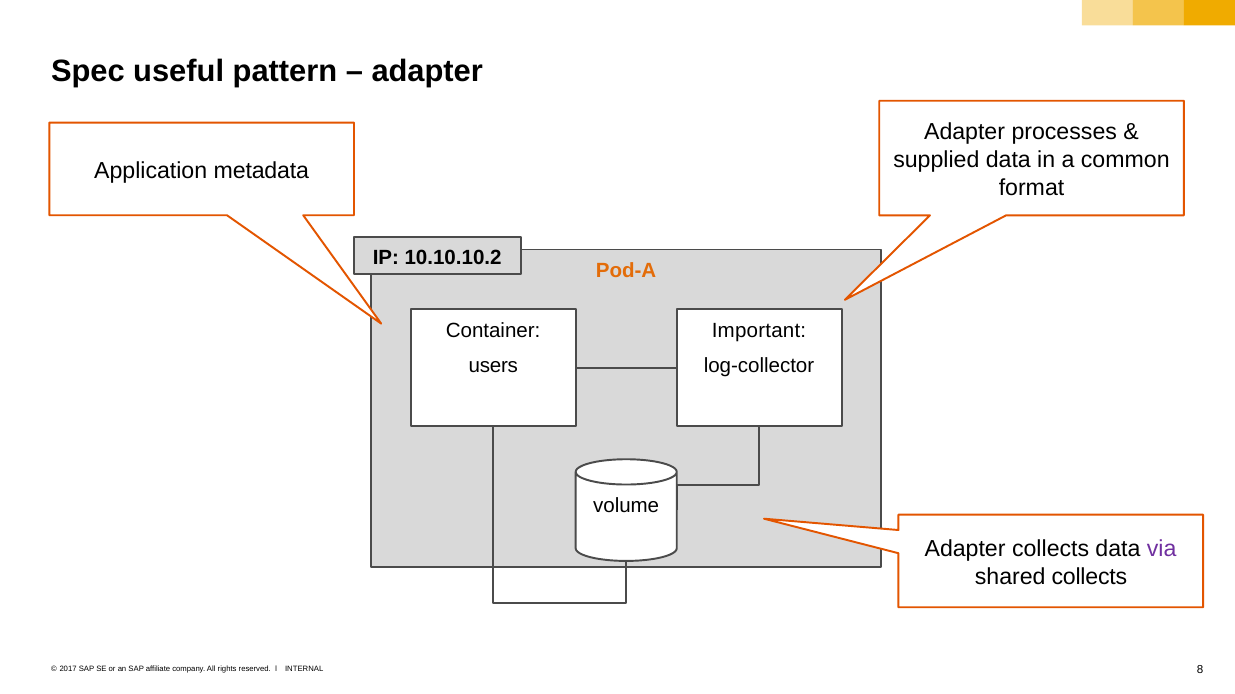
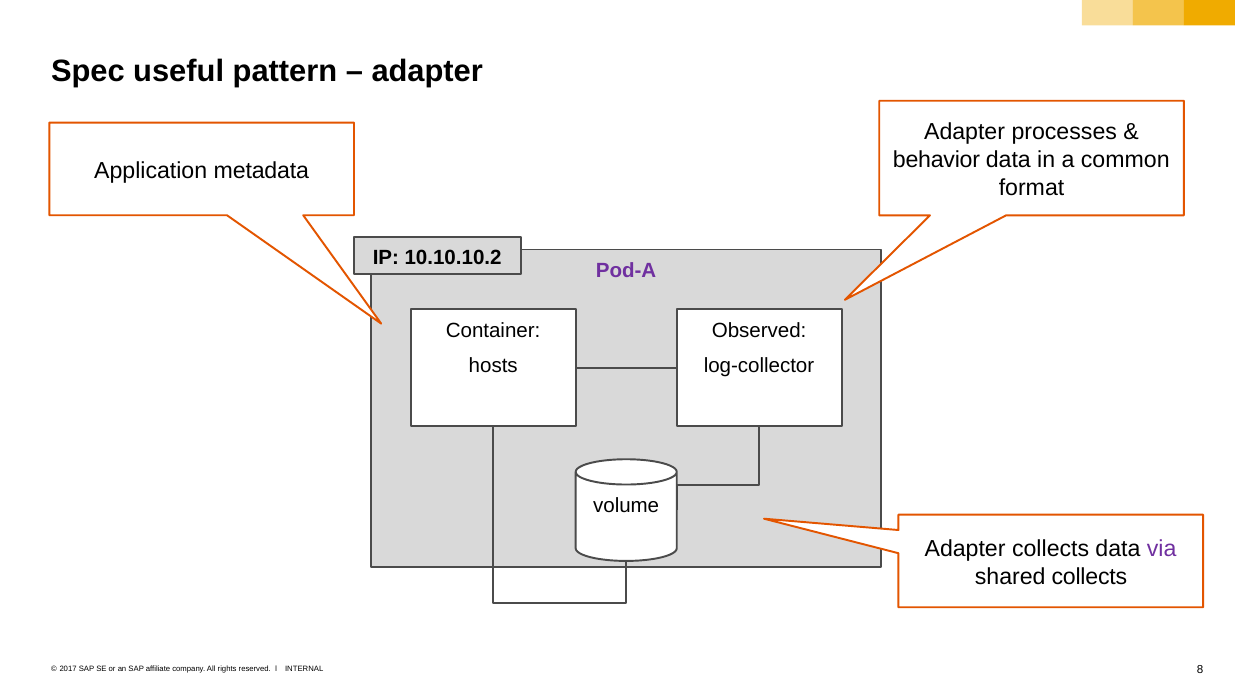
supplied: supplied -> behavior (936, 160)
Pod-A colour: orange -> purple (626, 271)
Important: Important -> Observed (759, 331)
users: users -> hosts (493, 366)
